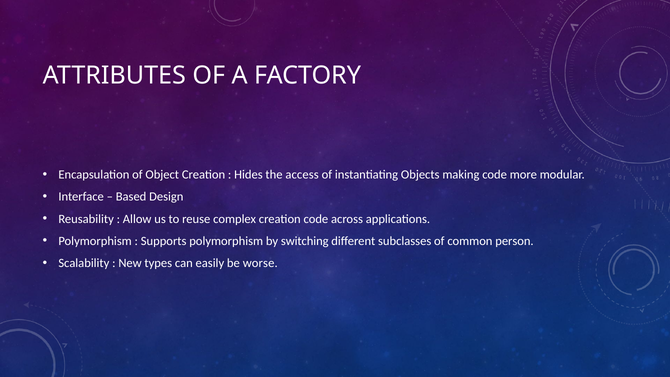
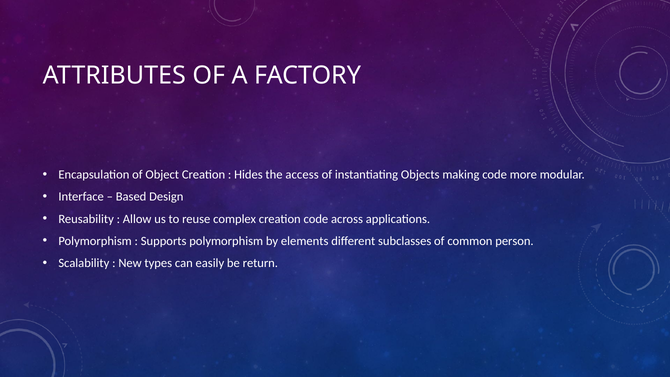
switching: switching -> elements (305, 241)
worse: worse -> return (260, 263)
